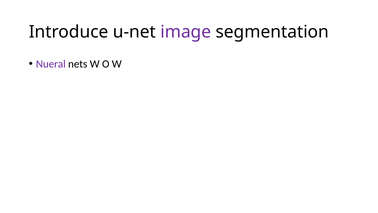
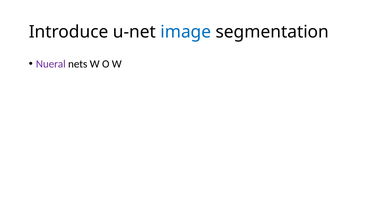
image colour: purple -> blue (186, 32)
